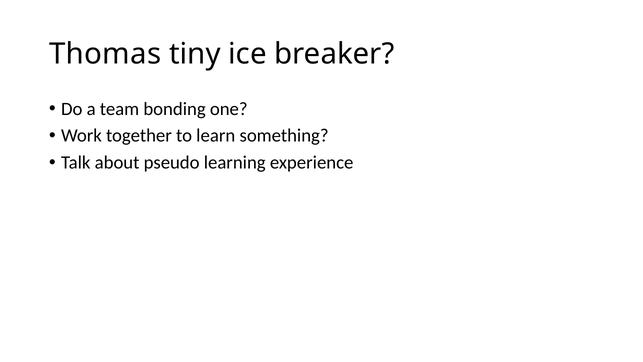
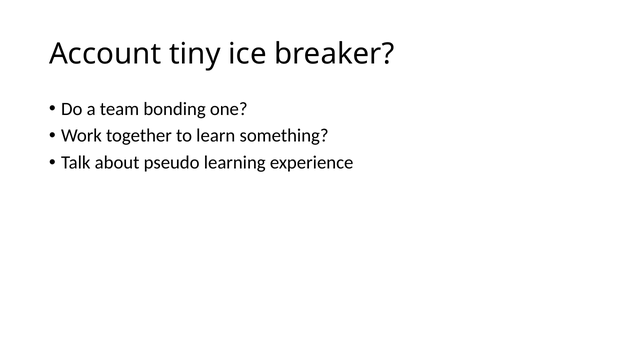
Thomas: Thomas -> Account (105, 54)
